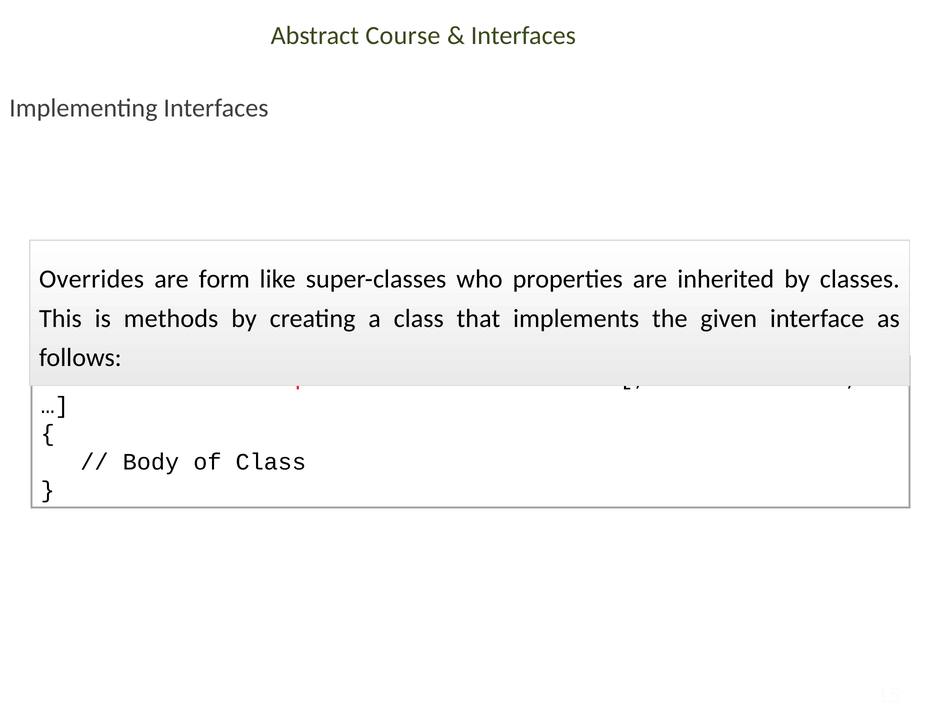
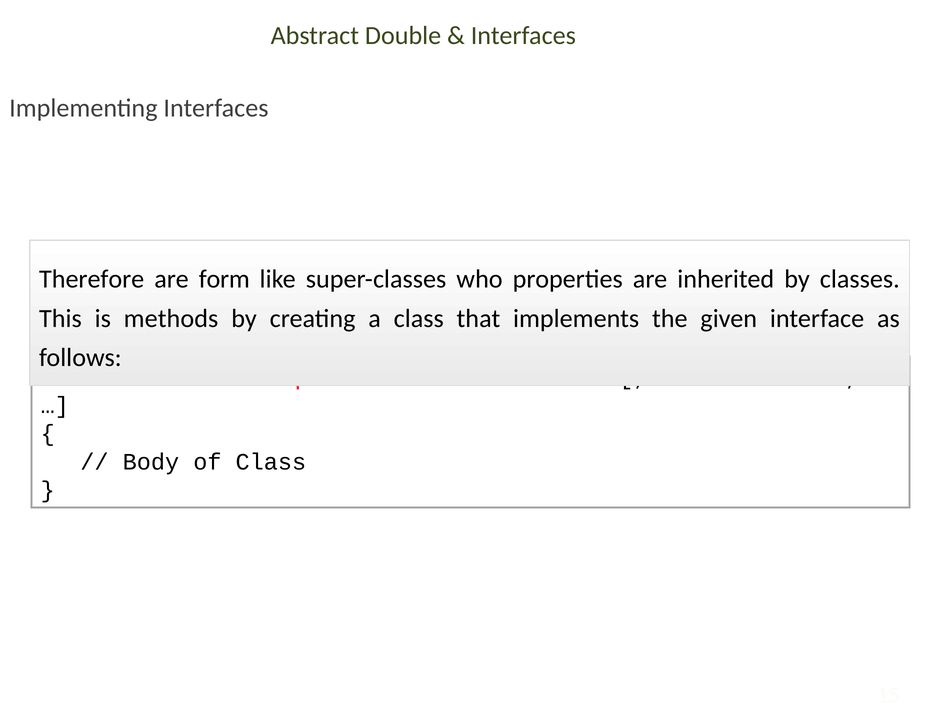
Course: Course -> Double (403, 36)
Overrides: Overrides -> Therefore (92, 279)
